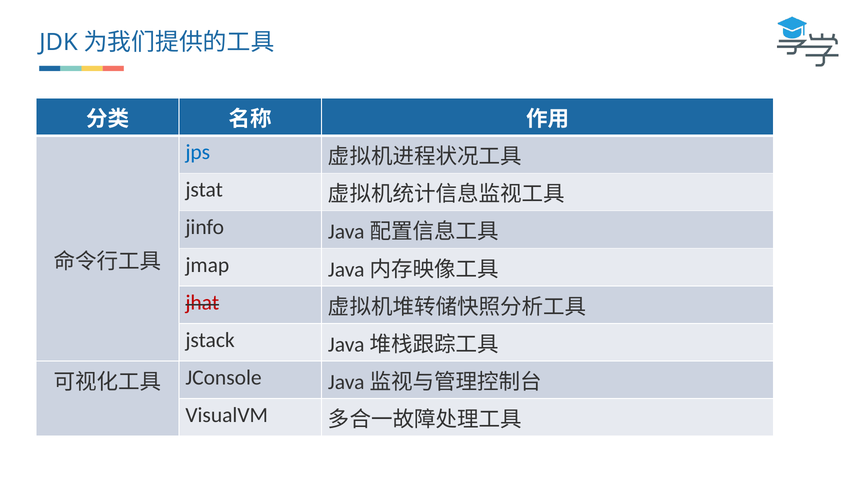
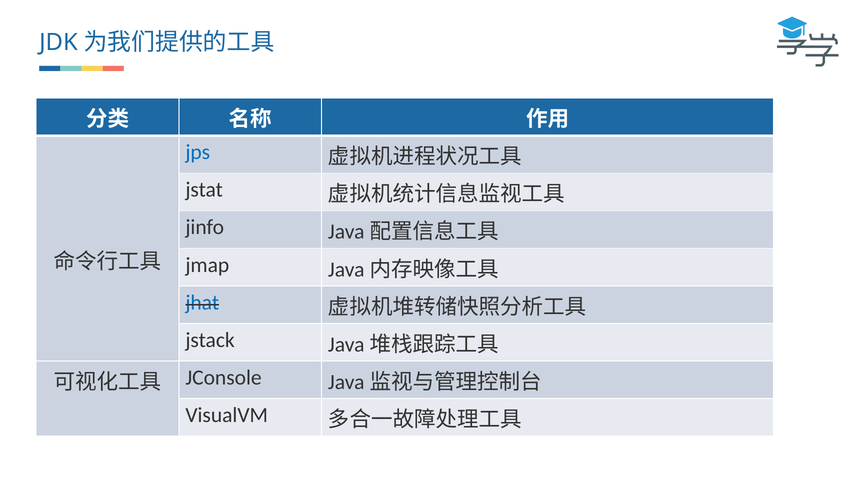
jhat colour: red -> blue (202, 303)
